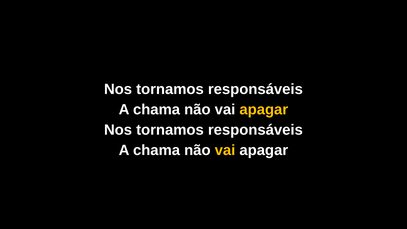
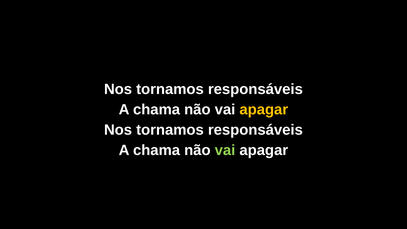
vai colour: yellow -> light green (225, 150)
